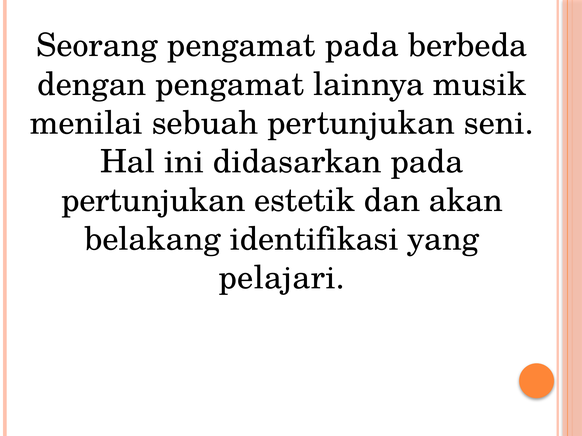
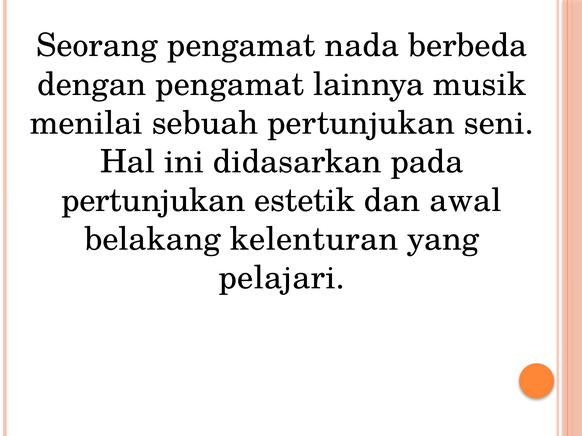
pengamat pada: pada -> nada (362, 46)
akan: akan -> awal (466, 201)
identifikasi: identifikasi -> kelenturan (314, 240)
